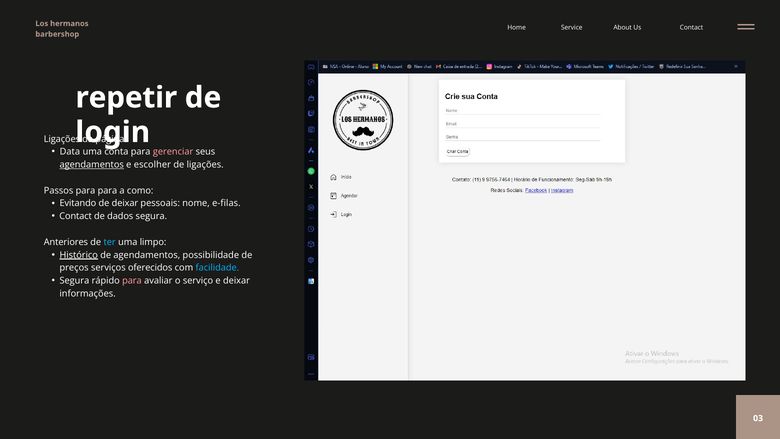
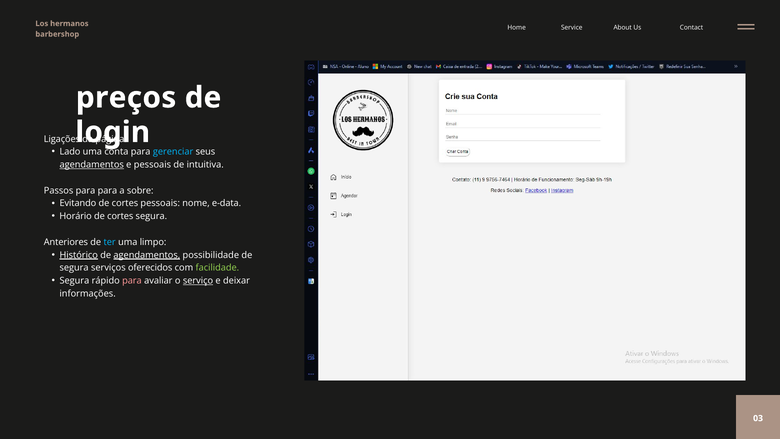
repetir: repetir -> preços (126, 98)
Data: Data -> Lado (70, 152)
gerenciar colour: pink -> light blue (173, 152)
e escolher: escolher -> pessoais (152, 165)
de ligações: ligações -> intuitiva (205, 165)
como: como -> sobre (140, 190)
deixar: deixar -> cortes (125, 203)
e-filas: e-filas -> e-data (226, 203)
Contact: Contact -> Horário (76, 216)
dados: dados -> cortes (120, 216)
agendamentos underline: none -> present (147, 255)
preços: preços -> segura (74, 268)
facilidade colour: light blue -> light green (217, 268)
serviço underline: none -> present (198, 281)
